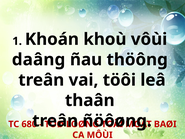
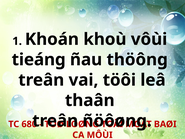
daâng: daâng -> tieáng (39, 60)
